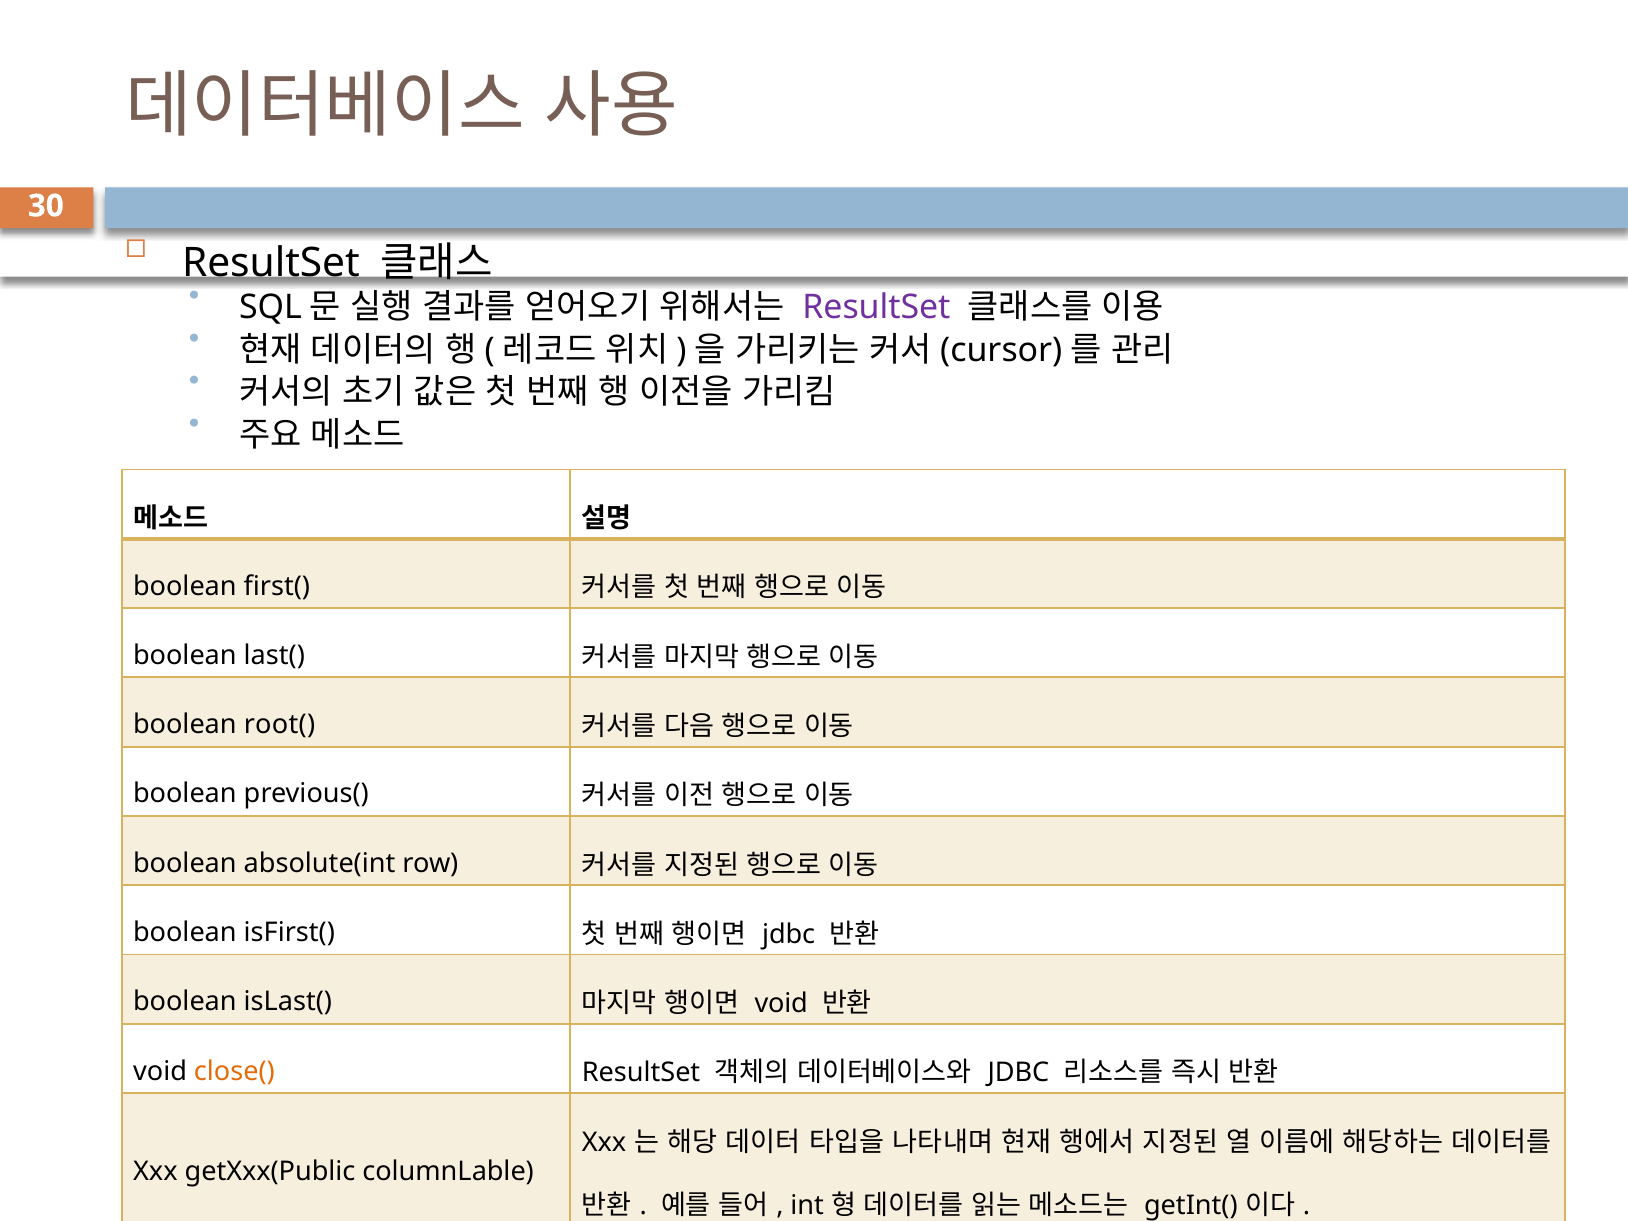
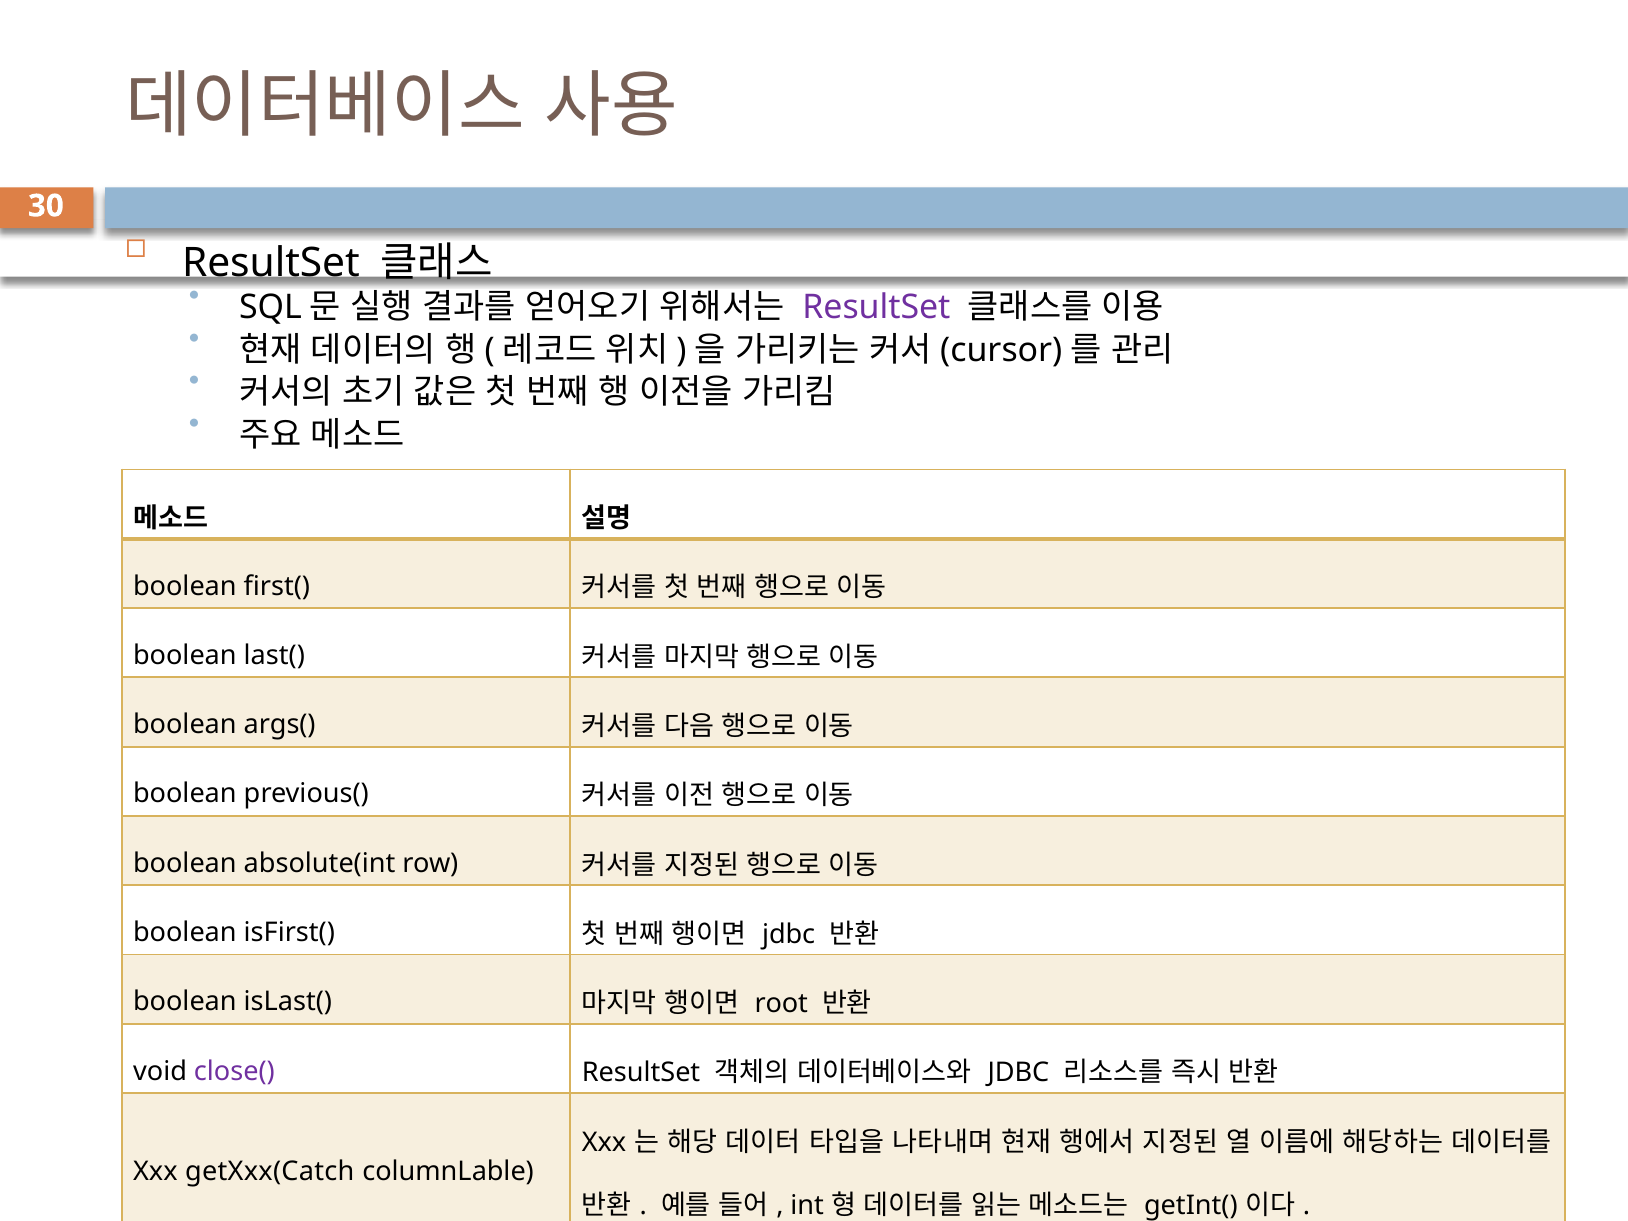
root(: root( -> args( (280, 725)
void: void -> root (781, 1004)
close( colour: orange -> purple (234, 1071)
getXxx(Public: getXxx(Public -> getXxx(Catch (270, 1172)
